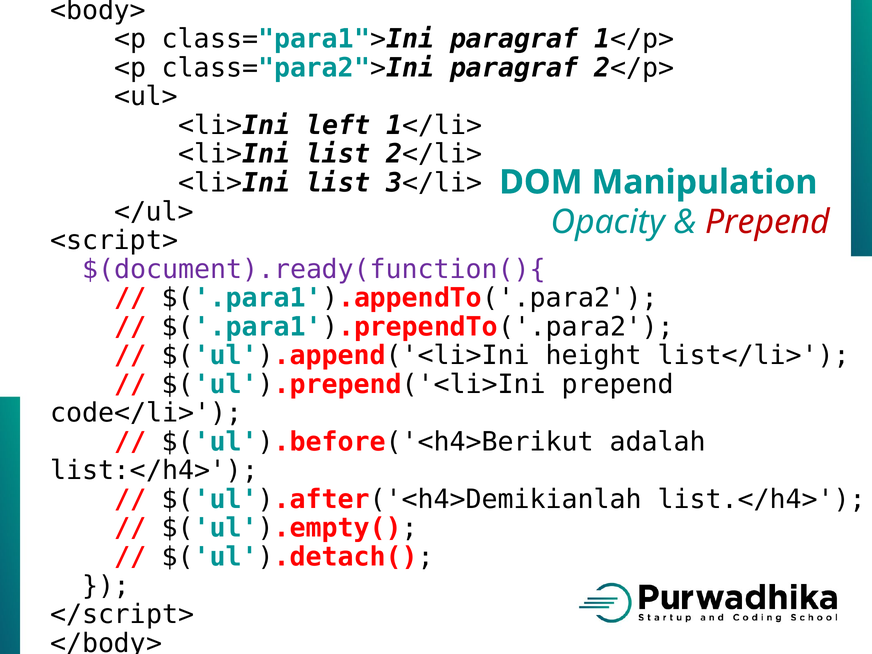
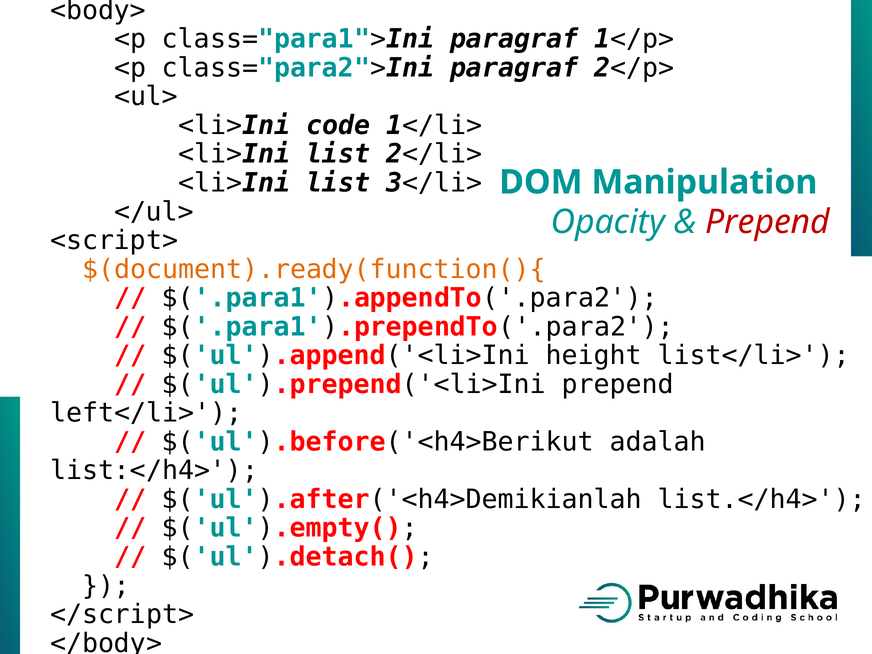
left: left -> code (338, 125)
$(document).ready(function(){ colour: purple -> orange (314, 269)
code</li>: code</li> -> left</li> (146, 413)
